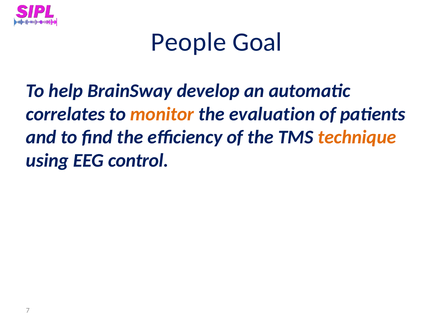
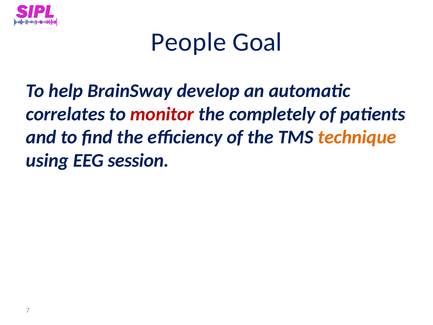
monitor colour: orange -> red (162, 114)
evaluation: evaluation -> completely (272, 114)
control: control -> session (138, 160)
